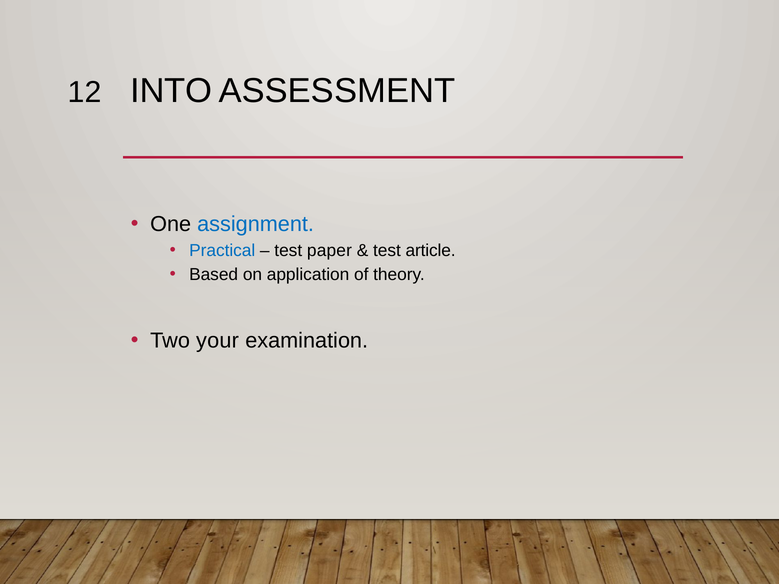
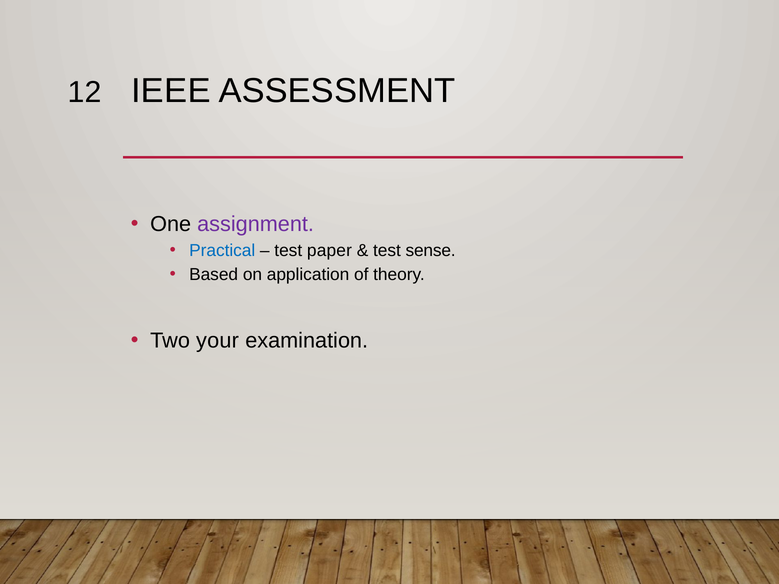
INTO: INTO -> IEEE (171, 91)
assignment colour: blue -> purple (256, 224)
article: article -> sense (431, 250)
